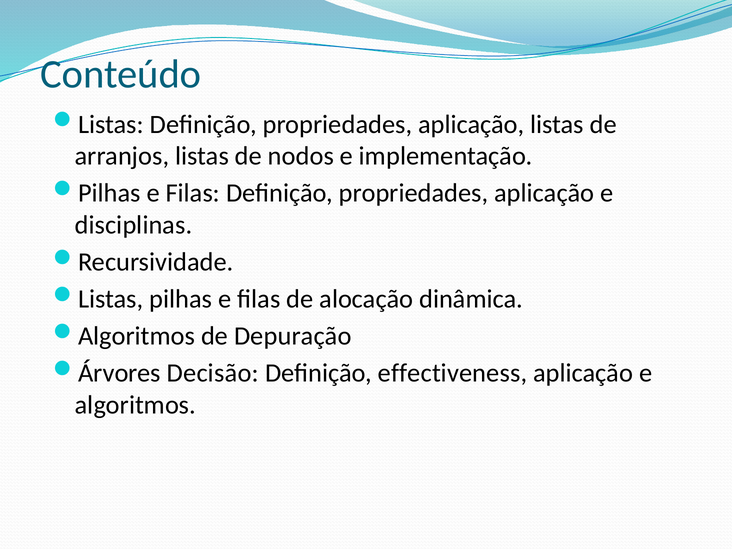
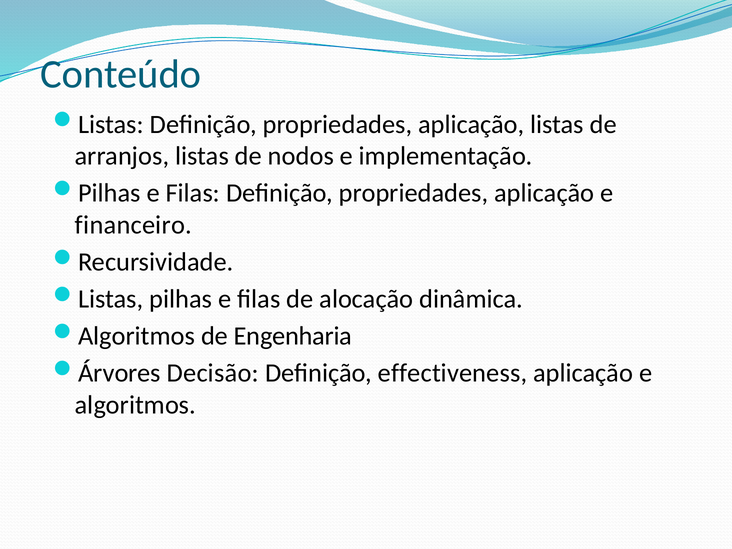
disciplinas: disciplinas -> financeiro (133, 225)
Depuração: Depuração -> Engenharia (293, 336)
